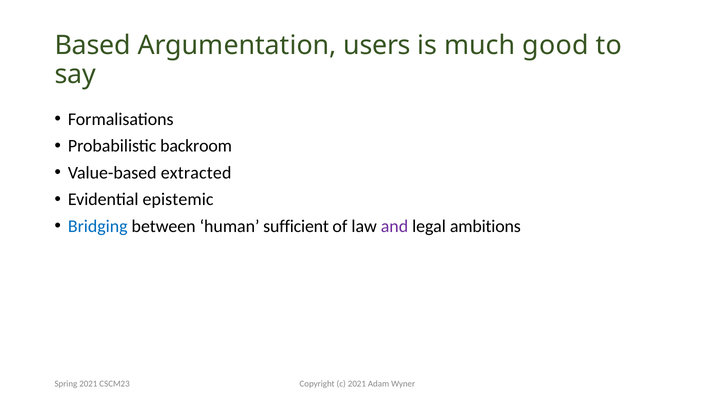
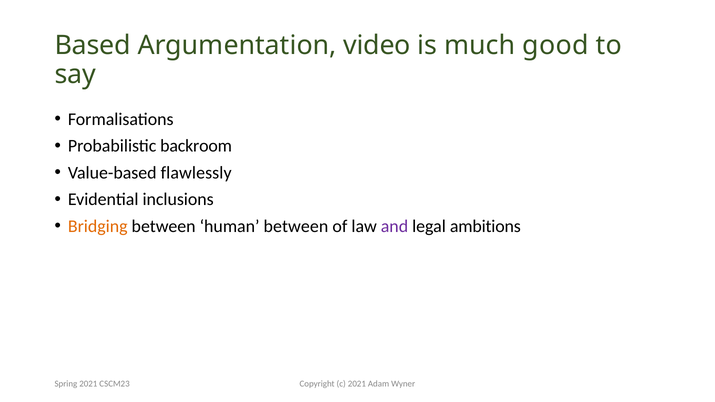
users: users -> video (377, 46)
extracted: extracted -> flawlessly (196, 173)
epistemic: epistemic -> inclusions (178, 200)
Bridging colour: blue -> orange (98, 226)
human sufficient: sufficient -> between (296, 226)
